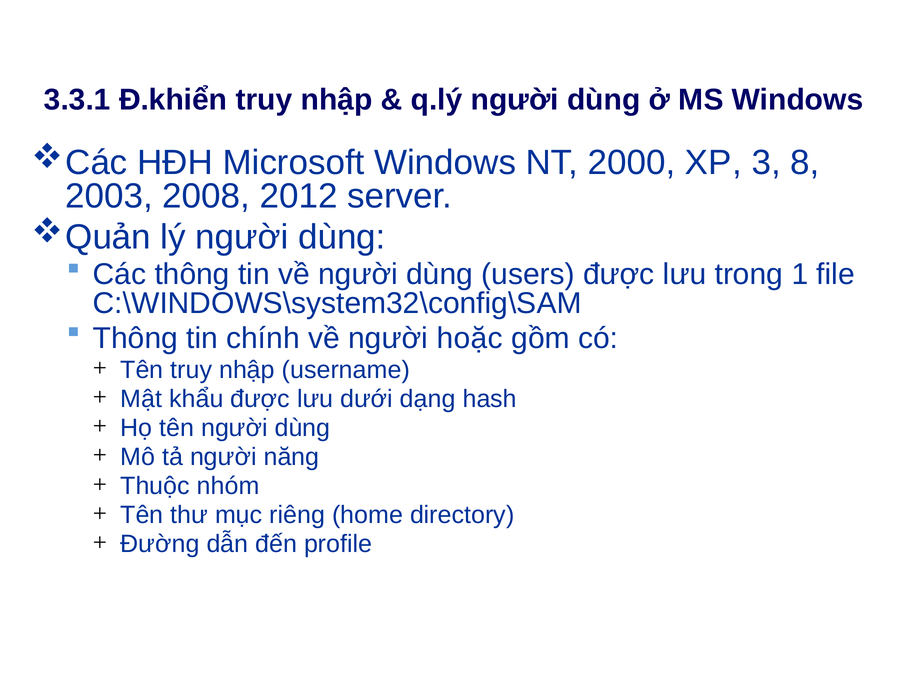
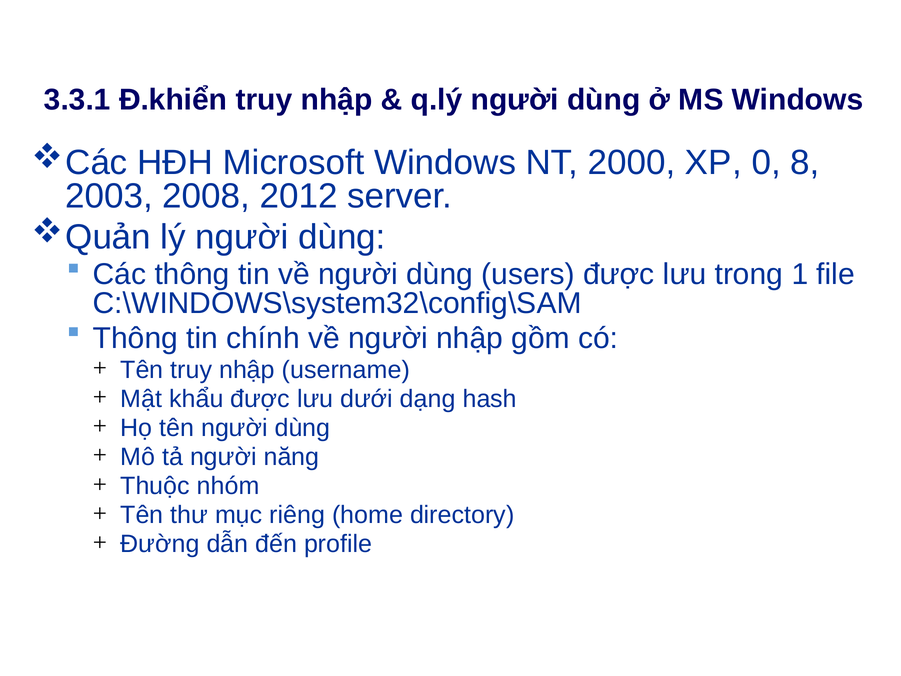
3: 3 -> 0 (766, 163)
người hoặc: hoặc -> nhập (470, 338)
